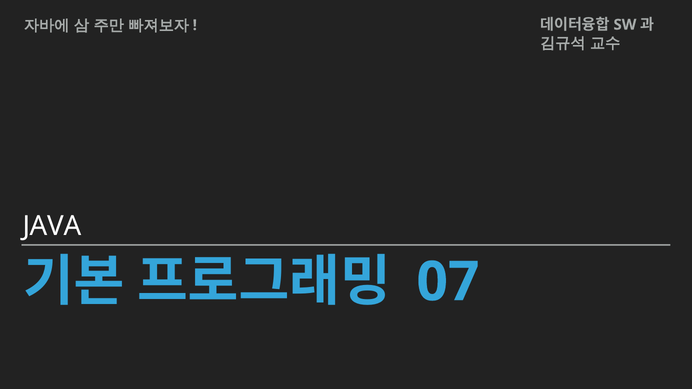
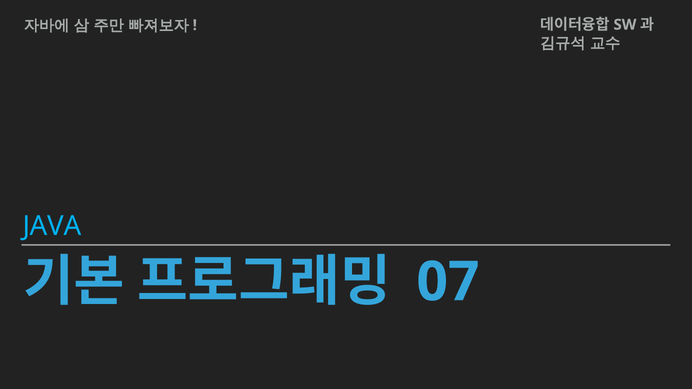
JAVA colour: white -> light blue (52, 226)
